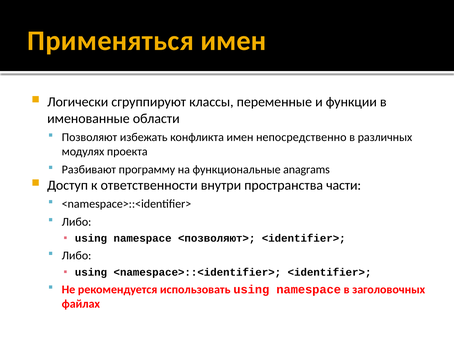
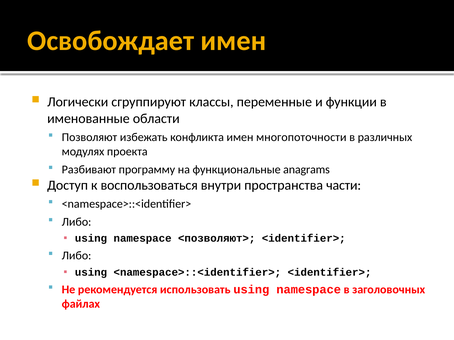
Применяться: Применяться -> Освобождает (111, 41)
непосредственно: непосредственно -> многопоточности (301, 138)
ответственности: ответственности -> воспользоваться (149, 185)
